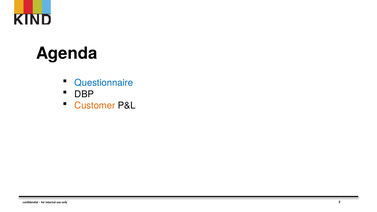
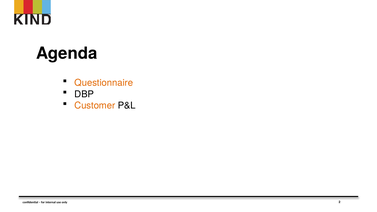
Questionnaire colour: blue -> orange (104, 83)
